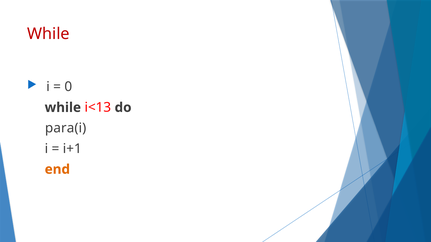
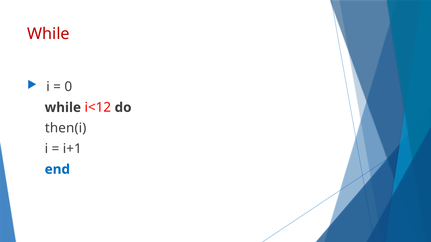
i<13: i<13 -> i<12 (98, 108)
para(i: para(i -> then(i (66, 128)
end colour: orange -> blue (57, 170)
